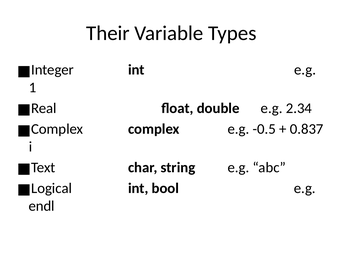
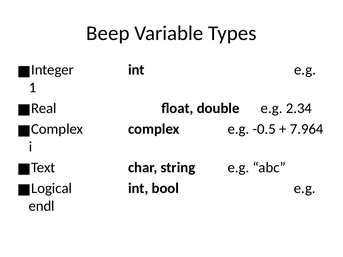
Their: Their -> Beep (108, 33)
0.837: 0.837 -> 7.964 (307, 129)
